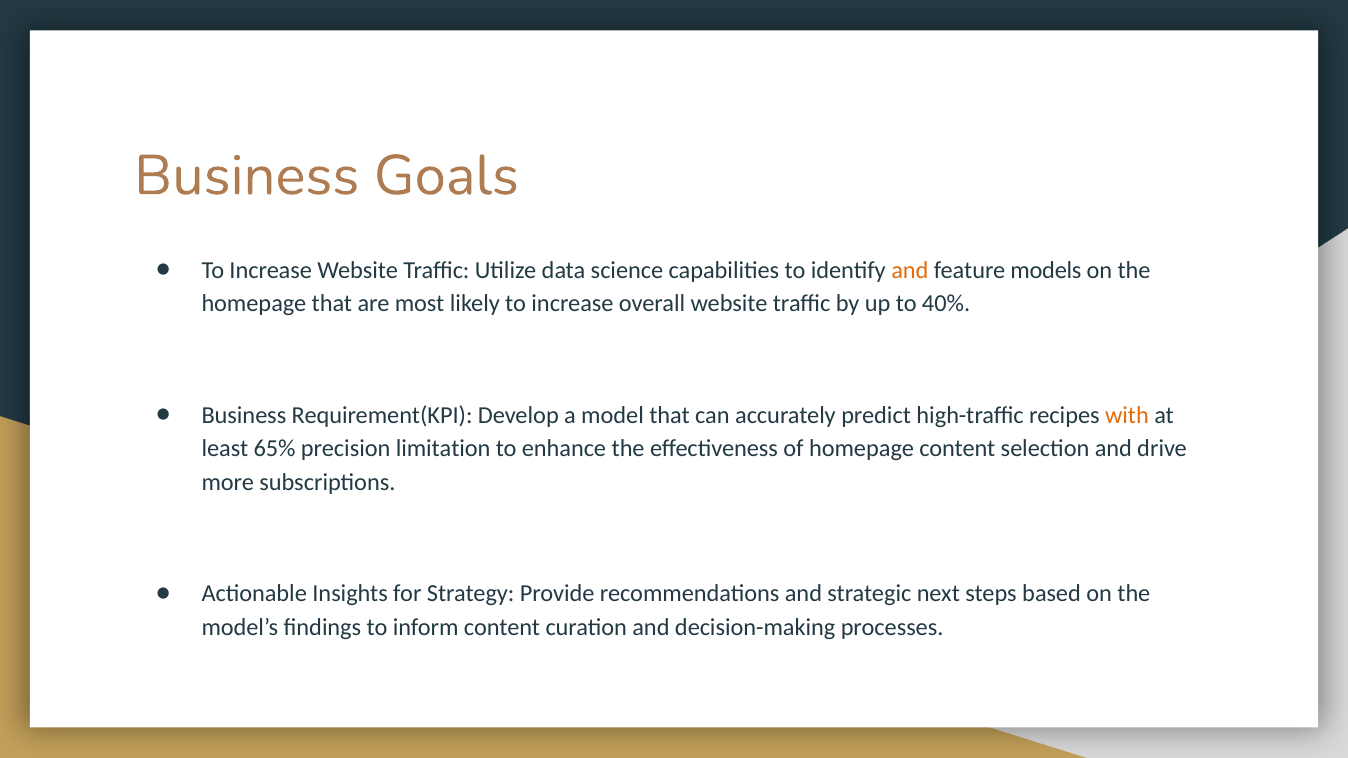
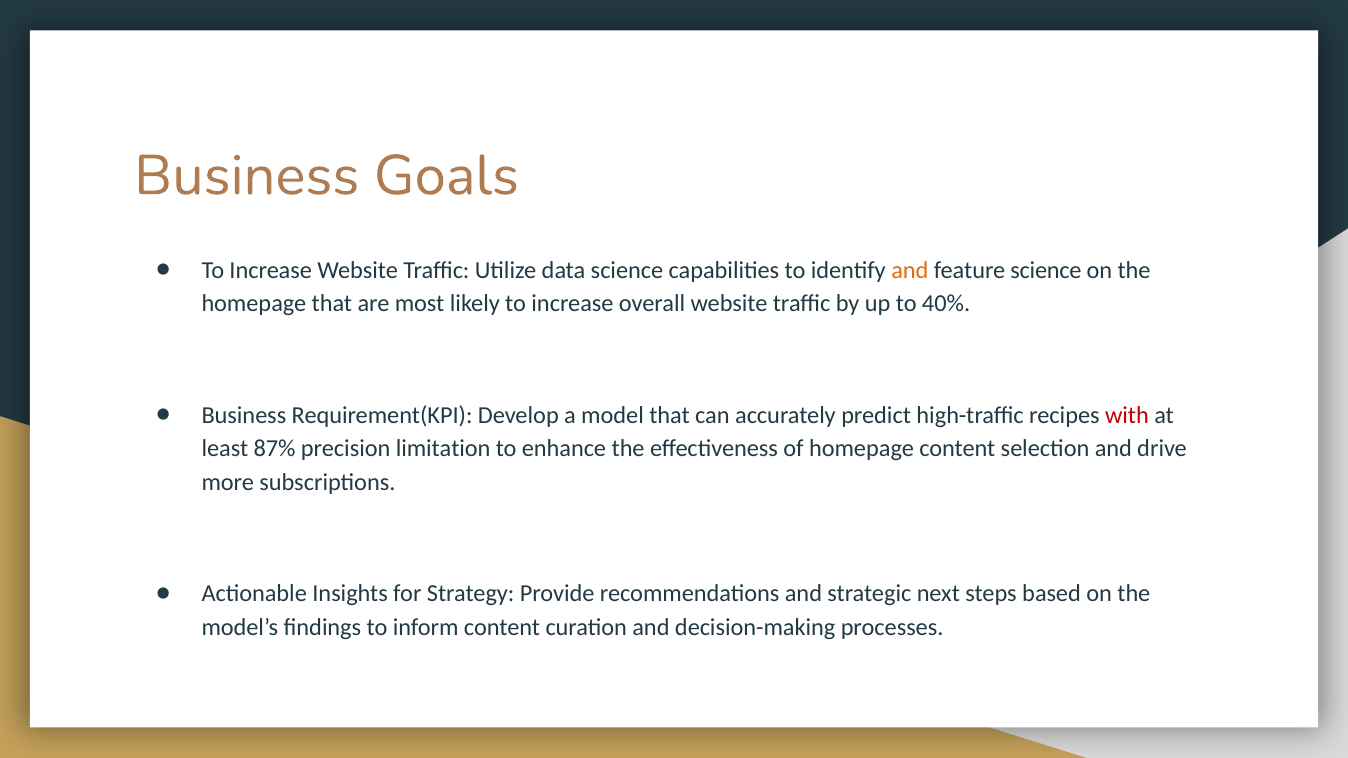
feature models: models -> science (1046, 270)
with colour: orange -> red (1127, 415)
65%: 65% -> 87% (275, 449)
